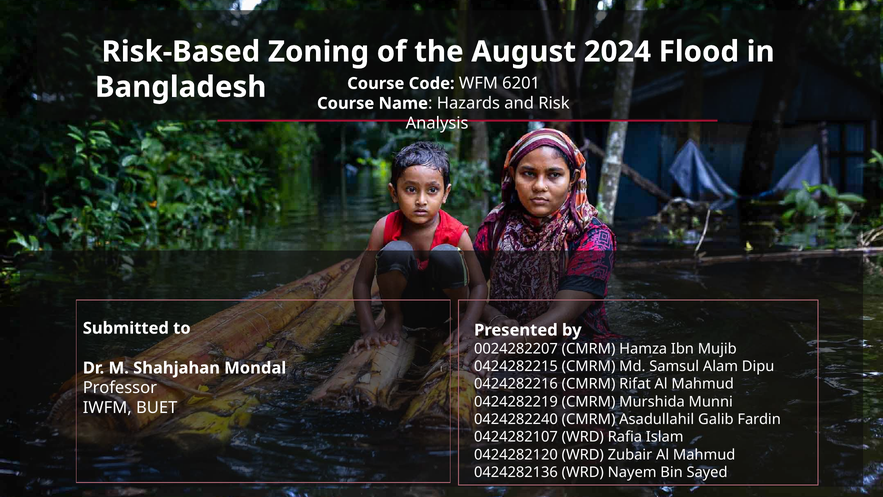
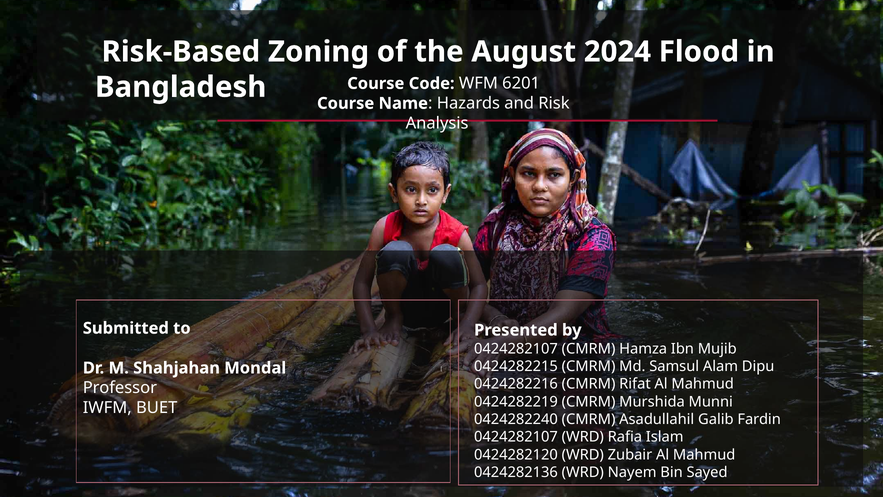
0024282207: 0024282207 -> 0424282107 (516, 349)
